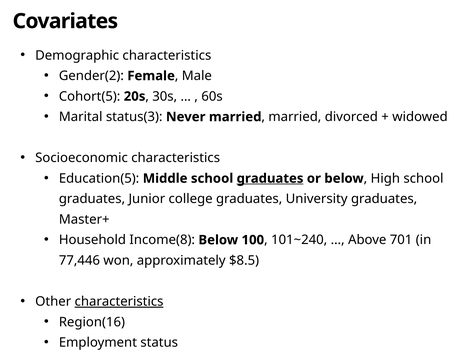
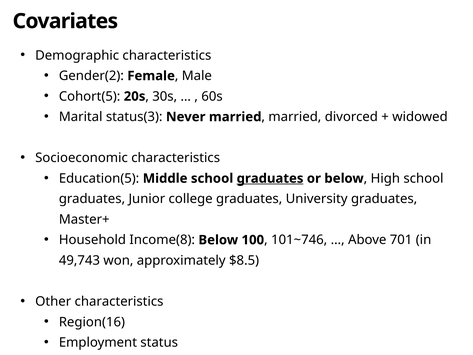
101~240: 101~240 -> 101~746 (299, 240)
77,446: 77,446 -> 49,743 (79, 260)
characteristics underline: present -> none (119, 301)
